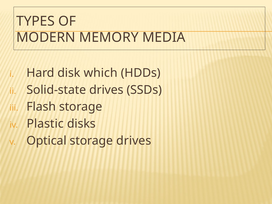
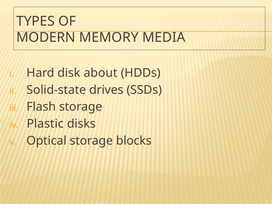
which: which -> about (101, 73)
storage drives: drives -> blocks (134, 141)
